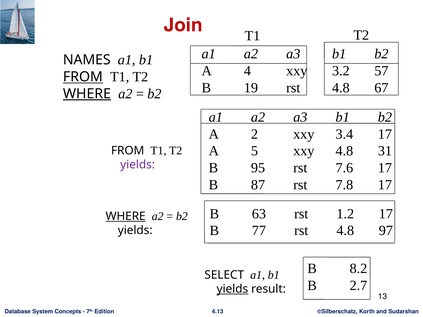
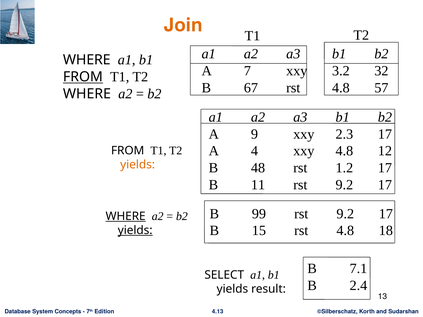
Join colour: red -> orange (183, 25)
NAMES: NAMES -> WHERE (87, 60)
4: 4 -> 7 (247, 71)
57: 57 -> 32 (381, 71)
19: 19 -> 67 (251, 88)
67: 67 -> 57 (381, 88)
WHERE underline: present -> none (87, 94)
2: 2 -> 9 (254, 134)
3.4: 3.4 -> 2.3 (344, 134)
5: 5 -> 4 (254, 151)
31: 31 -> 12 (385, 151)
95: 95 -> 48 (258, 168)
7.6: 7.6 -> 1.2 (344, 168)
yields colour: purple -> orange (138, 165)
87: 87 -> 11 (258, 185)
7.8: 7.8 -> 9.2 (344, 185)
63: 63 -> 99 (259, 214)
1.2: 1.2 -> 9.2 (345, 214)
77: 77 -> 15 (259, 231)
97: 97 -> 18 (386, 231)
yields underline: none -> present (135, 231)
8.2: 8.2 -> 7.1 (358, 269)
2.7: 2.7 -> 2.4 (358, 286)
yields underline: present -> none (232, 289)
